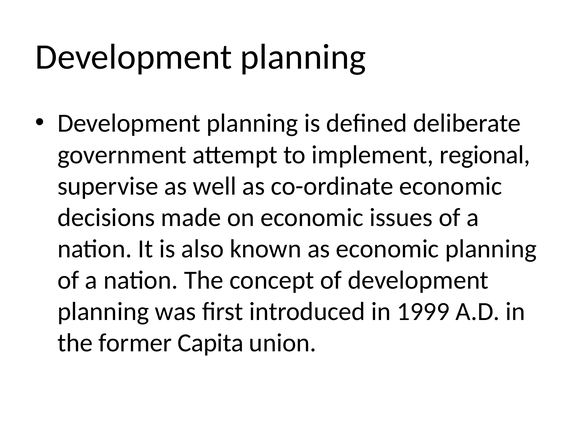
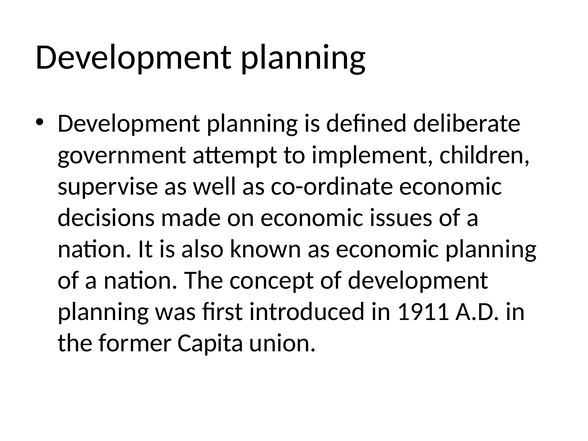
regional: regional -> children (485, 155)
1999: 1999 -> 1911 (423, 312)
